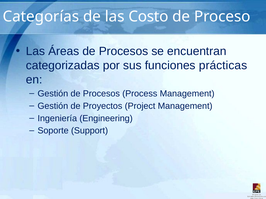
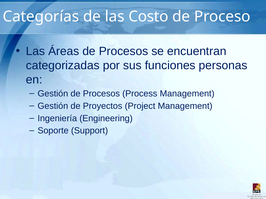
prácticas: prácticas -> personas (223, 66)
